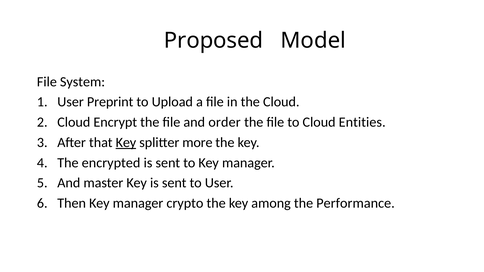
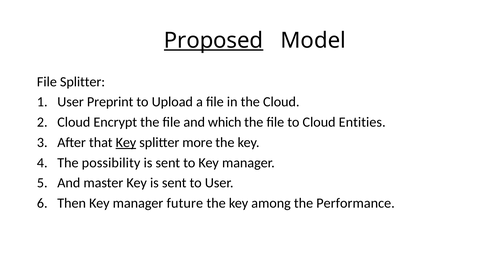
Proposed underline: none -> present (214, 41)
File System: System -> Splitter (83, 82)
order: order -> which (225, 122)
encrypted: encrypted -> possibility (111, 163)
crypto: crypto -> future (185, 203)
